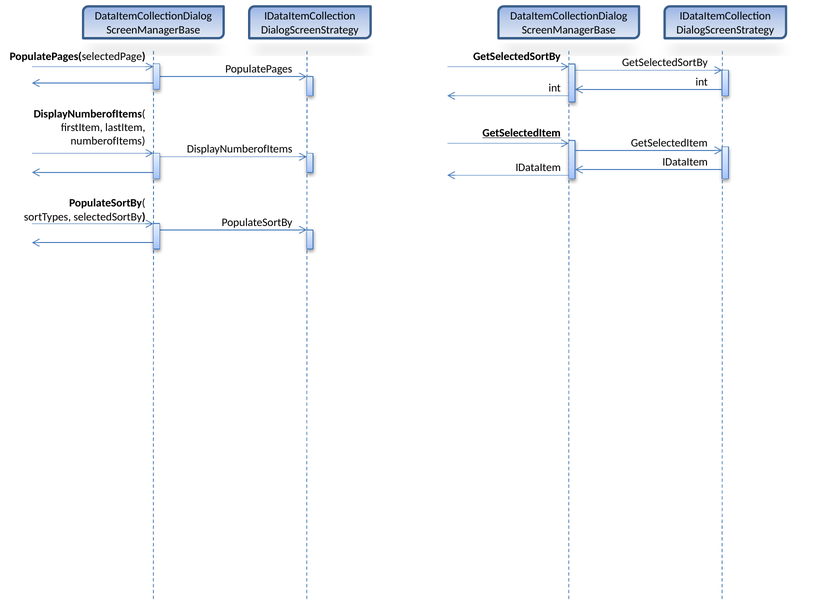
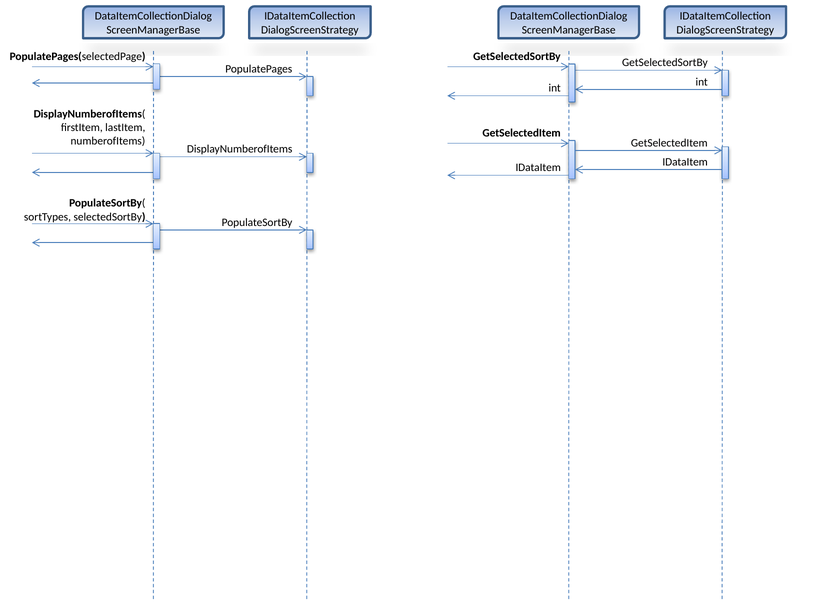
GetSelectedItem underline: present -> none (522, 133)
